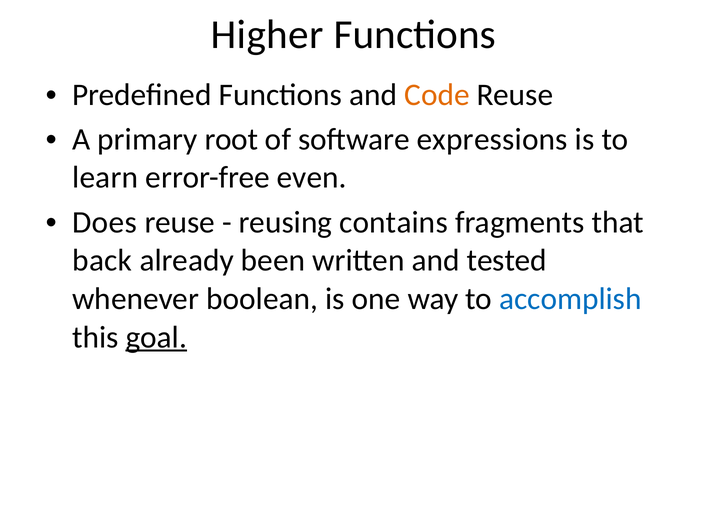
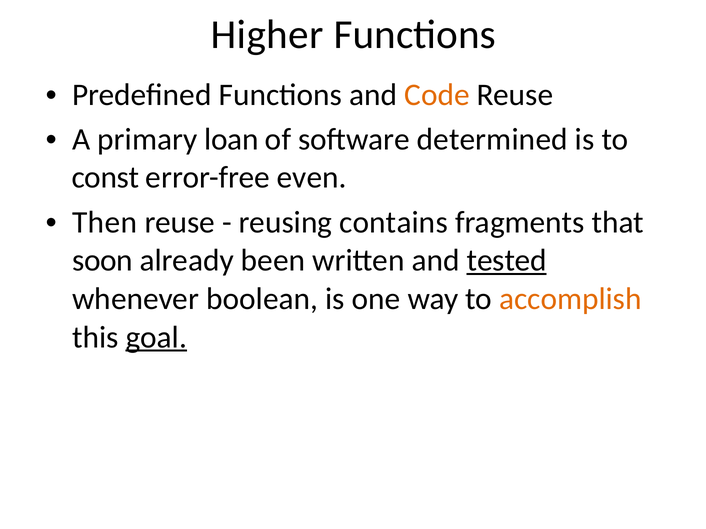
root: root -> loan (231, 139)
expressions: expressions -> determined (492, 139)
learn: learn -> const (105, 178)
Does: Does -> Then (105, 222)
back: back -> soon (103, 261)
tested underline: none -> present (507, 261)
accomplish colour: blue -> orange (570, 299)
